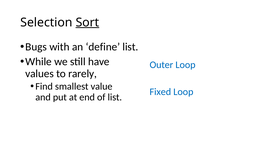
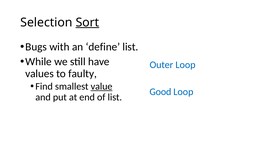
rarely: rarely -> faulty (83, 74)
value underline: none -> present (102, 87)
Fixed: Fixed -> Good (160, 92)
